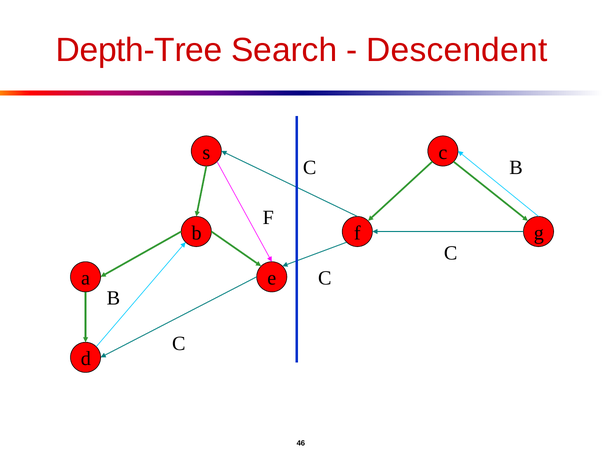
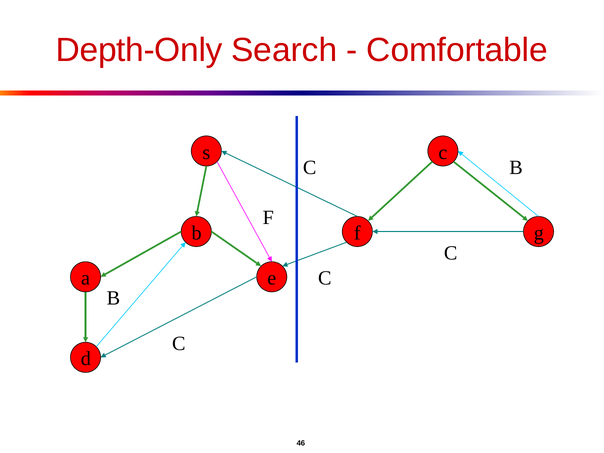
Depth-Tree: Depth-Tree -> Depth-Only (139, 50)
Descendent: Descendent -> Comfortable (457, 50)
